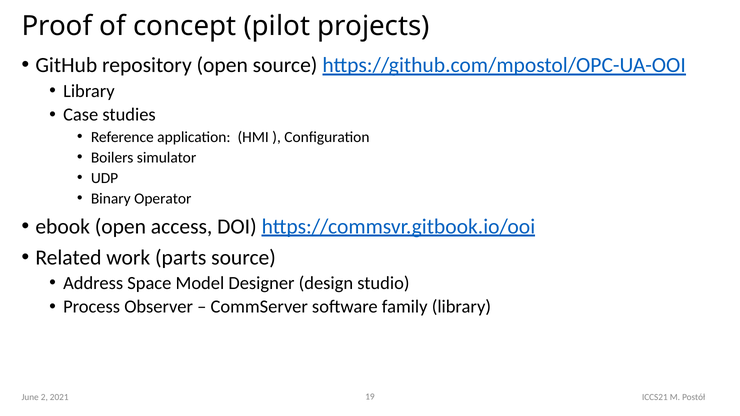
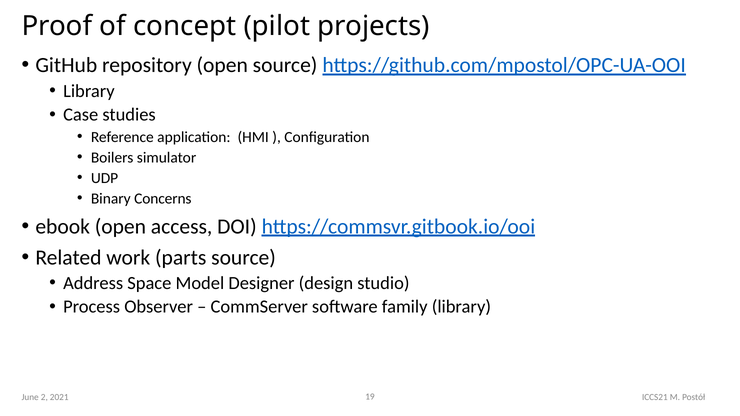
Operator: Operator -> Concerns (163, 199)
